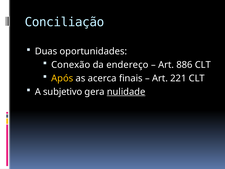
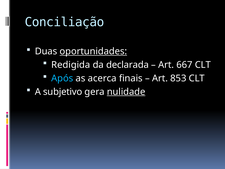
oportunidades underline: none -> present (93, 51)
Conexão: Conexão -> Redigida (71, 65)
endereço: endereço -> declarada (127, 65)
886: 886 -> 667 (184, 65)
Após colour: yellow -> light blue (62, 78)
221: 221 -> 853 (178, 78)
